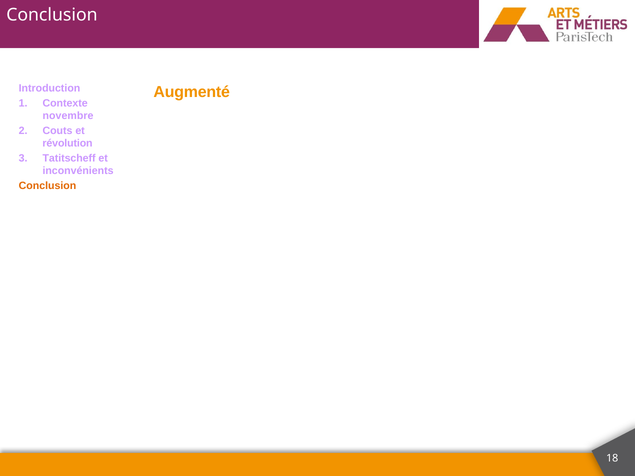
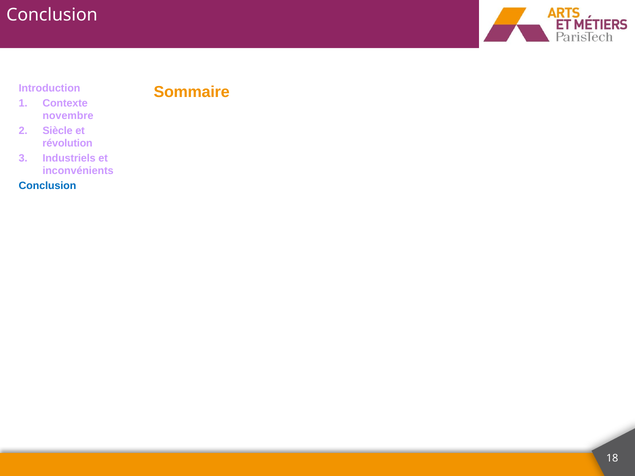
Augmenté: Augmenté -> Sommaire (192, 92)
Couts: Couts -> Siècle (58, 131)
Tatitscheff: Tatitscheff -> Industriels (69, 158)
Conclusion colour: orange -> blue (47, 186)
